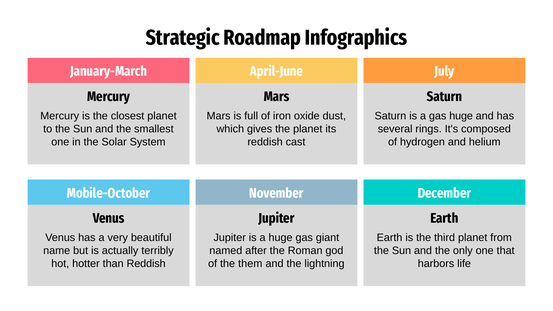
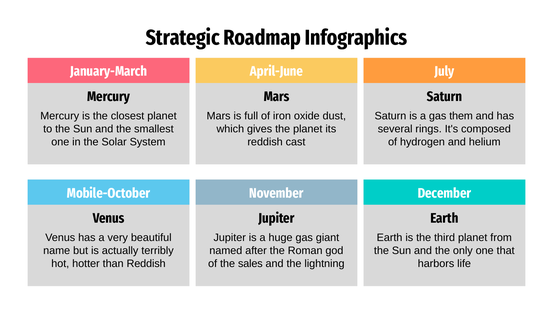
gas huge: huge -> them (461, 116)
them: them -> sales (250, 264)
